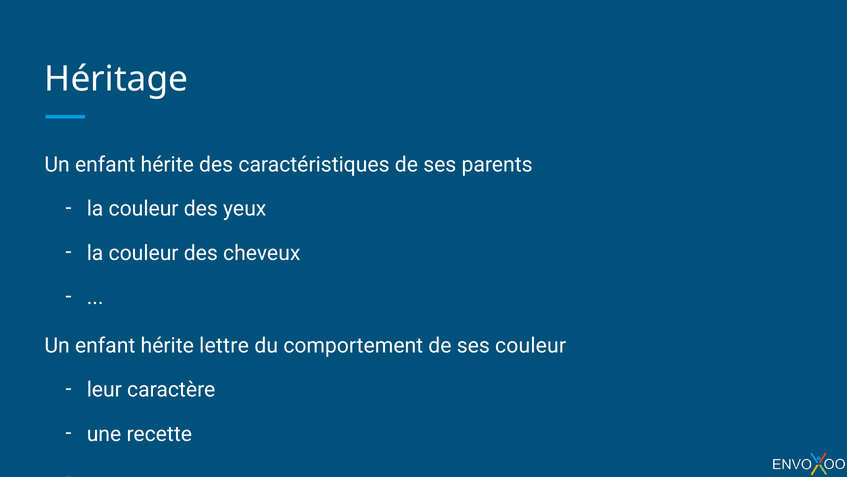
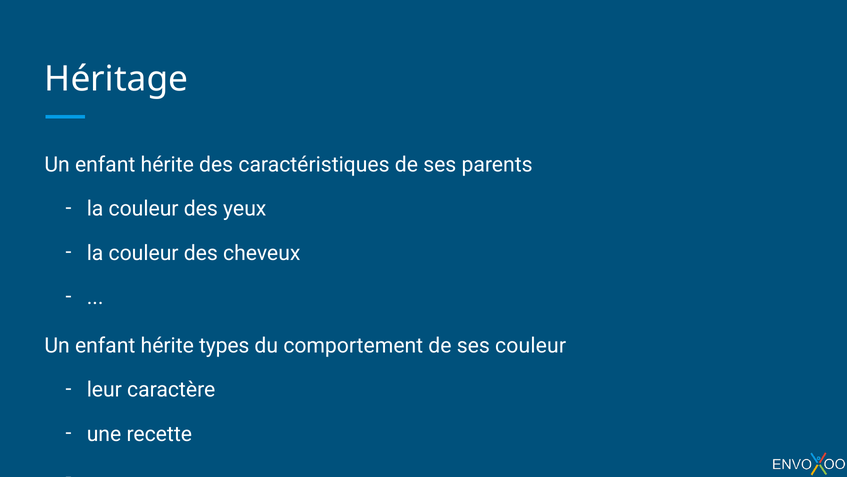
lettre: lettre -> types (224, 345)
